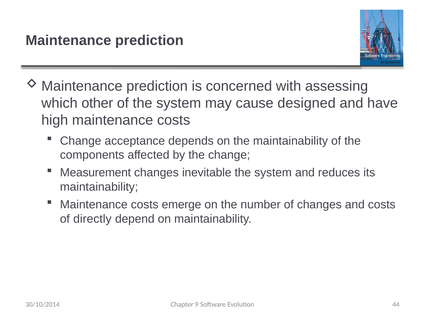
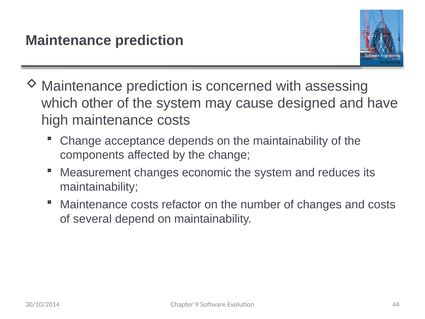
inevitable: inevitable -> economic (207, 173)
emerge: emerge -> refactor (181, 204)
directly: directly -> several (92, 219)
